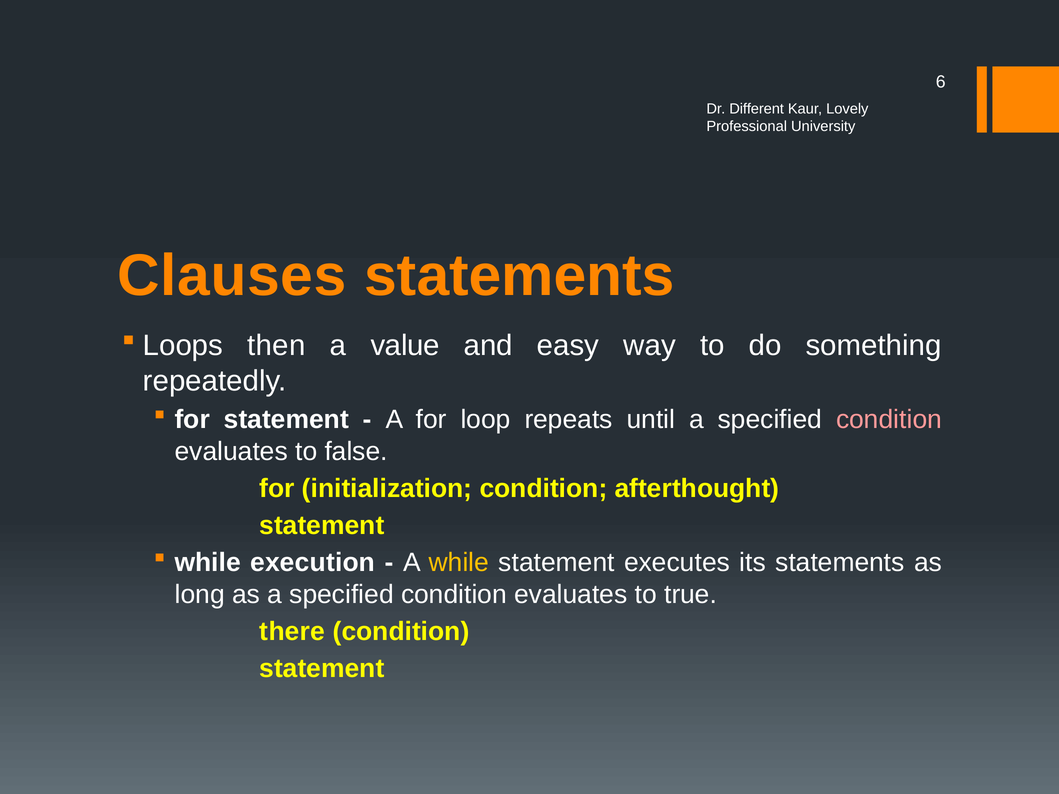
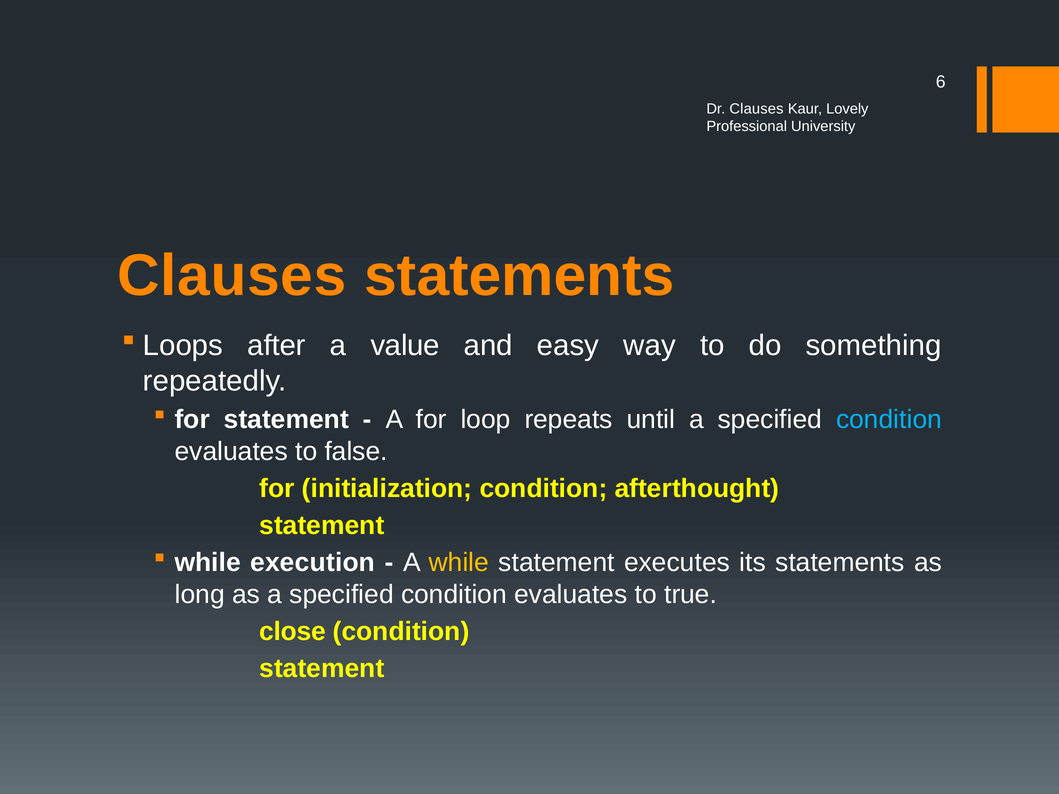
Dr Different: Different -> Clauses (756, 109)
then: then -> after (277, 346)
condition colour: pink -> light blue (889, 420)
there: there -> close (293, 632)
